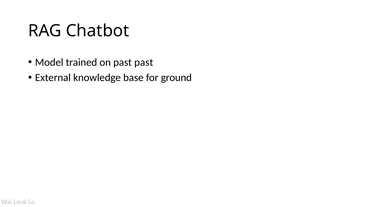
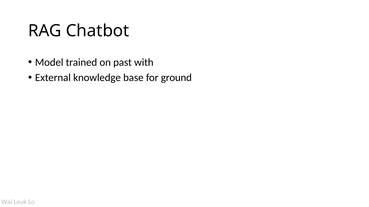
past past: past -> with (144, 62)
